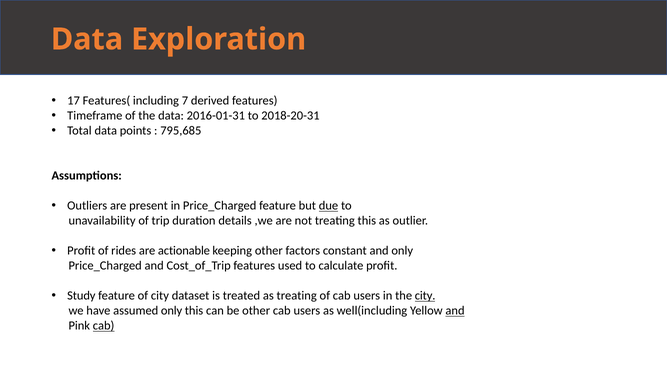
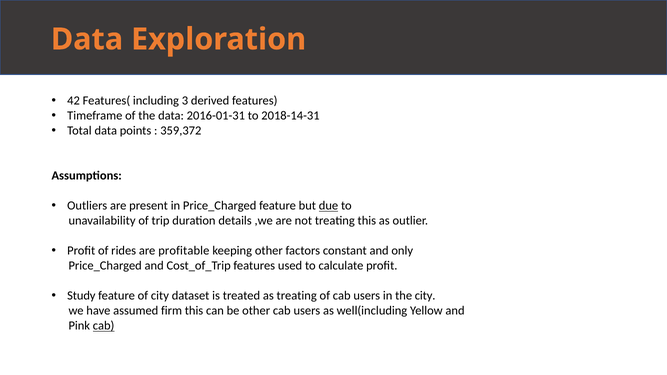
17: 17 -> 42 (74, 101)
7: 7 -> 3 (185, 101)
2018-20-31: 2018-20-31 -> 2018-14-31 (290, 116)
795,685: 795,685 -> 359,372 (181, 131)
actionable: actionable -> profitable (184, 251)
city underline: present -> none (425, 296)
assumed only: only -> firm (172, 311)
and underline: present -> none (455, 311)
